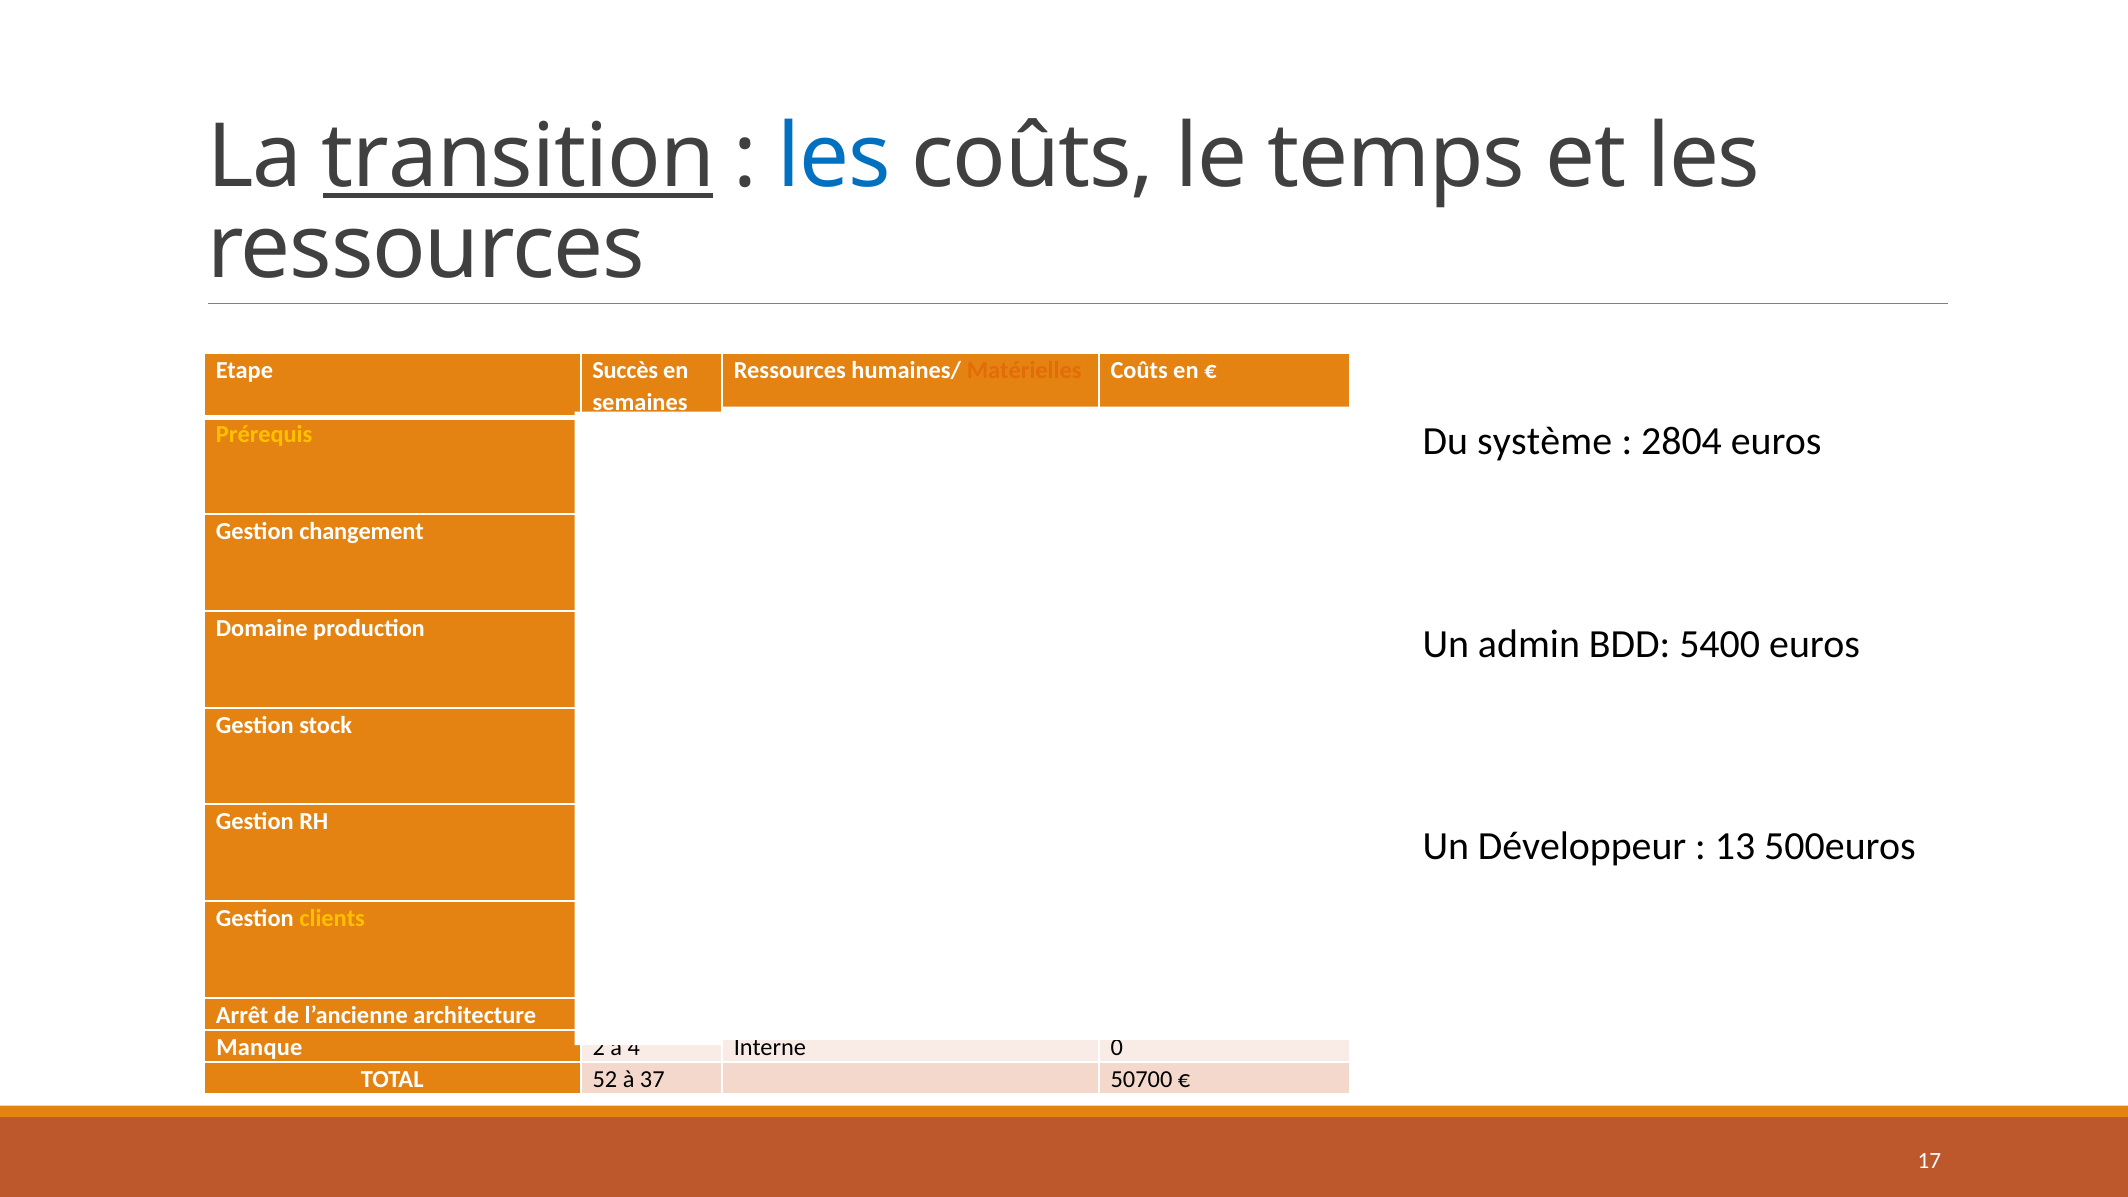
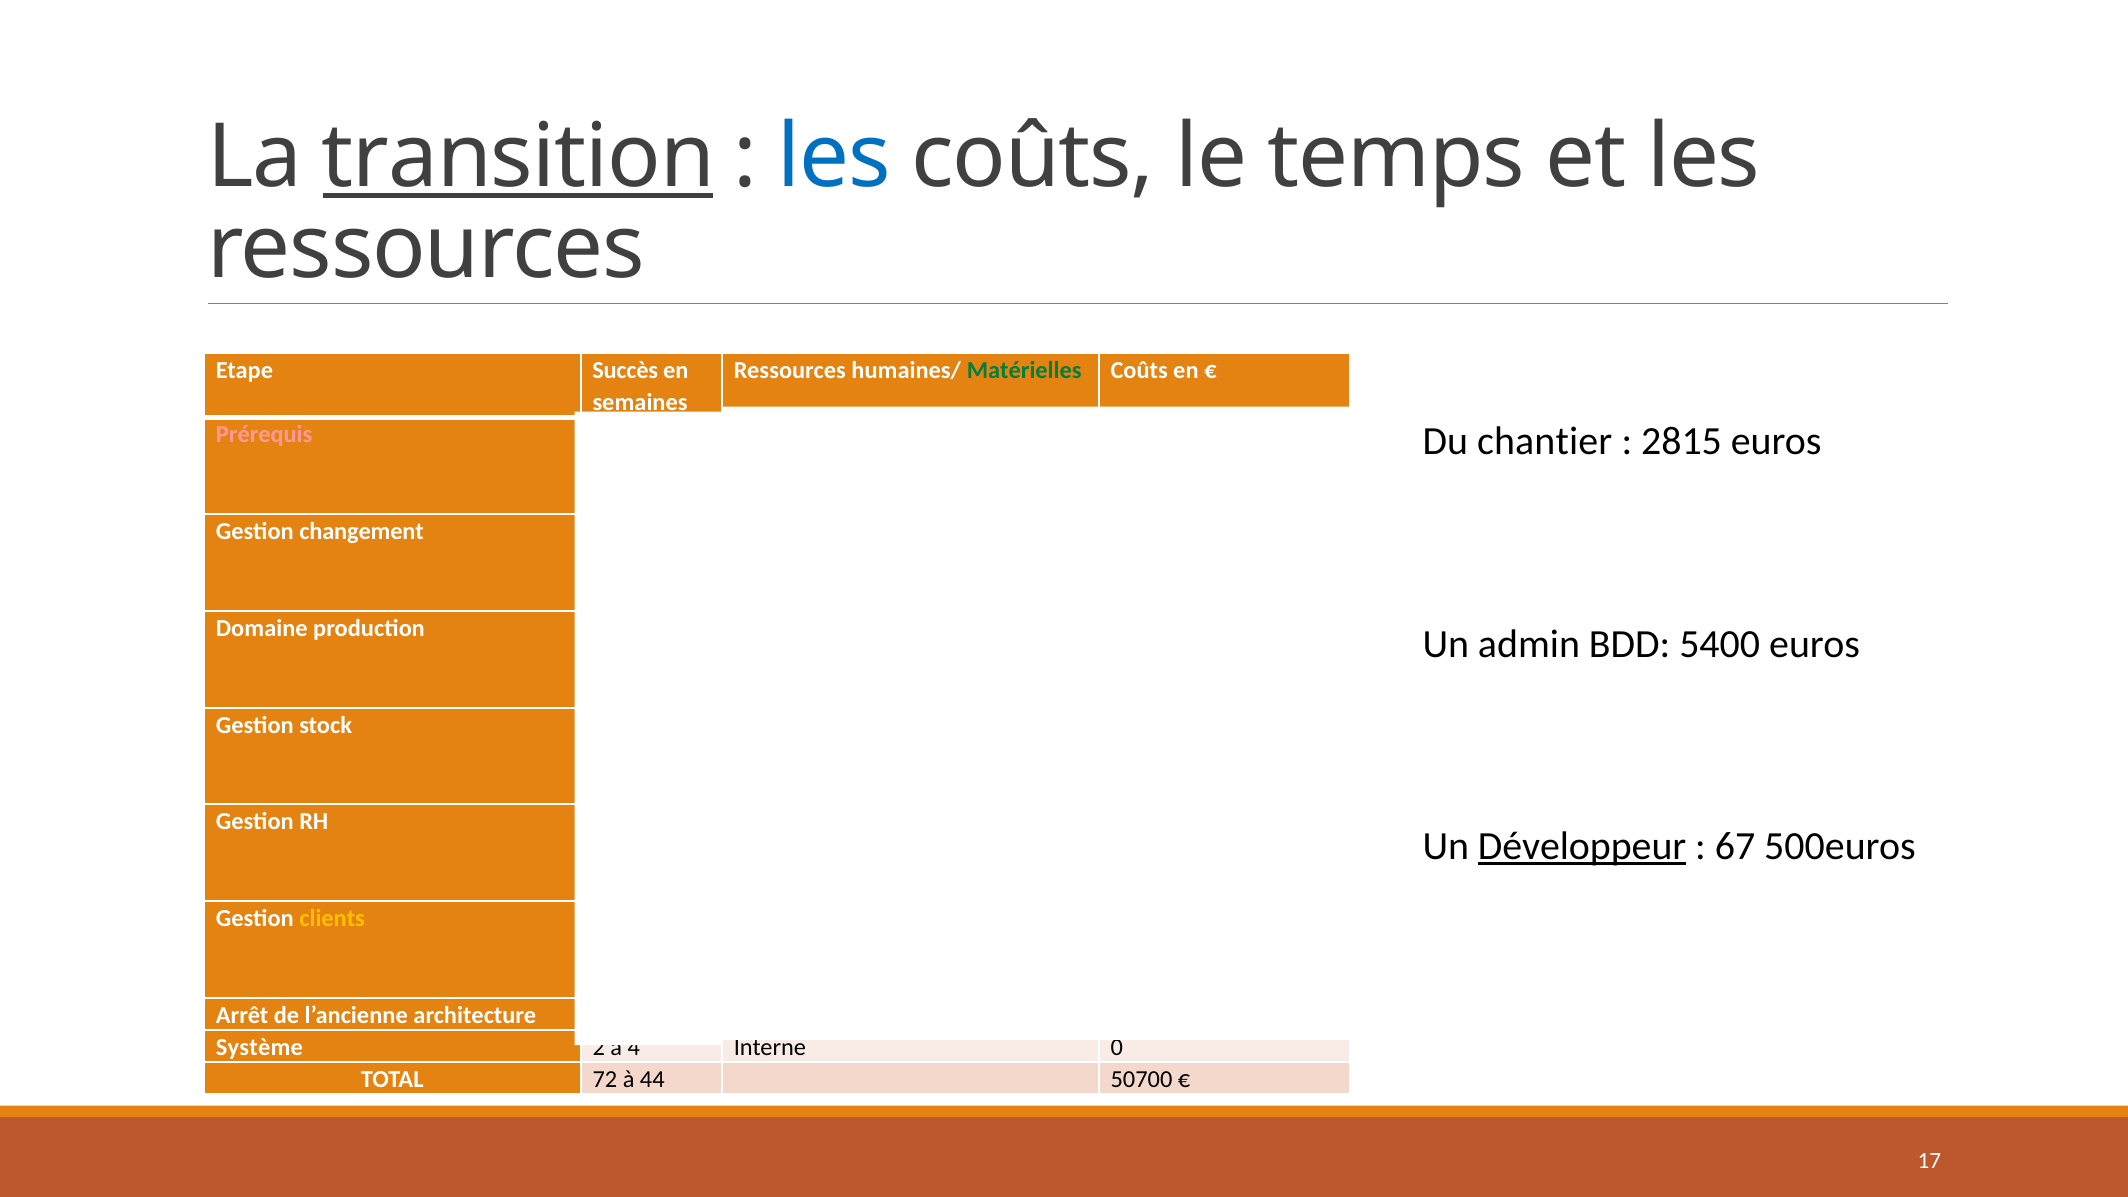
Matérielles colour: orange -> green (1024, 371)
système: système -> chantier (1545, 441)
2804: 2804 -> 2815 (1682, 441)
Prérequis colour: yellow -> pink (264, 435)
Développeur underline: none -> present (1582, 847)
13: 13 -> 67 (1735, 847)
Manque: Manque -> Système (259, 1047)
52: 52 -> 72 (605, 1080)
37: 37 -> 44 (652, 1080)
